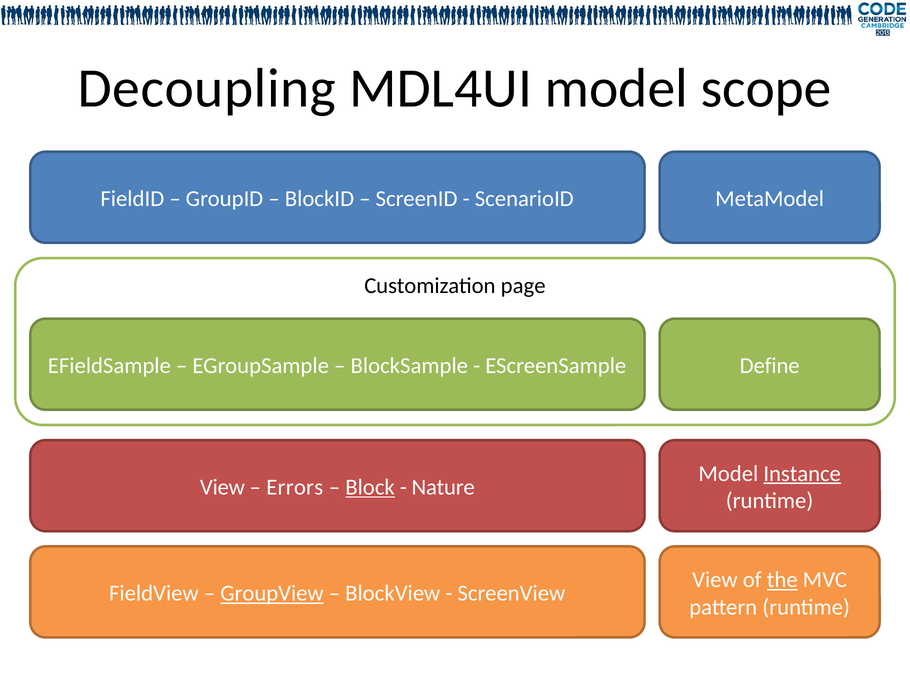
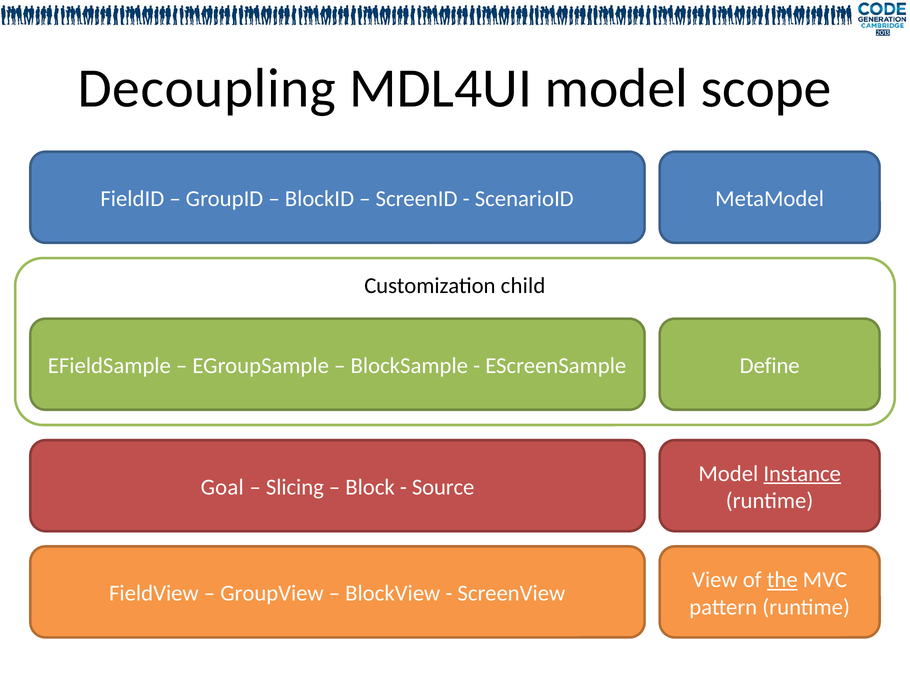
page: page -> child (523, 286)
View: View -> Goal (222, 487)
Errors: Errors -> Slicing (295, 487)
Block underline: present -> none (370, 487)
Nature: Nature -> Source (443, 487)
GroupView underline: present -> none (272, 593)
